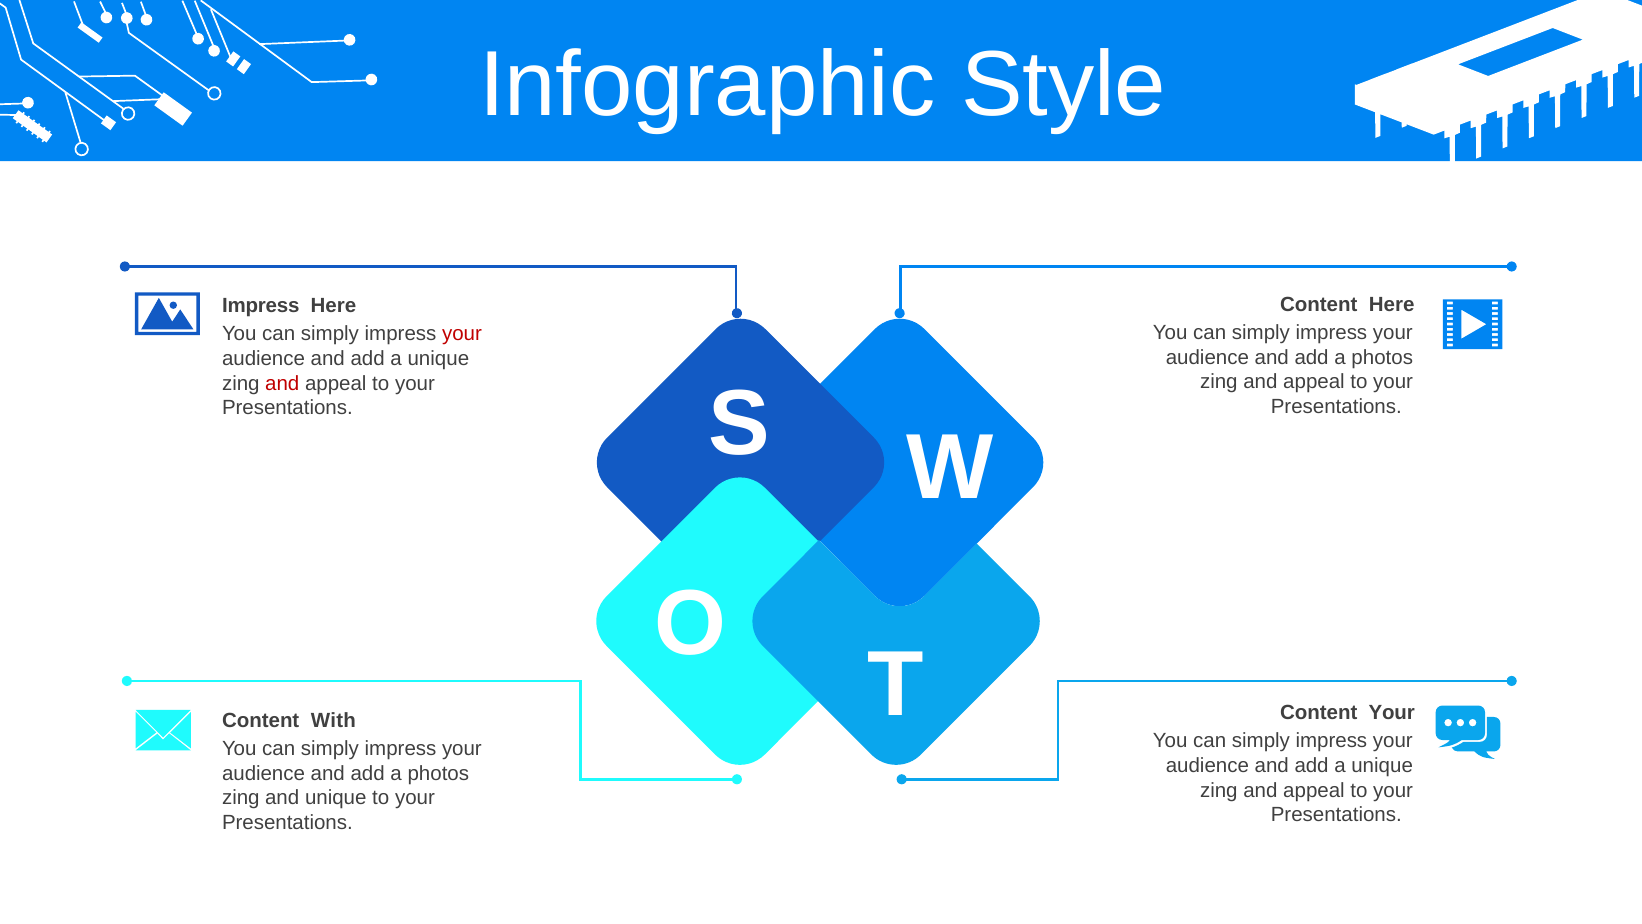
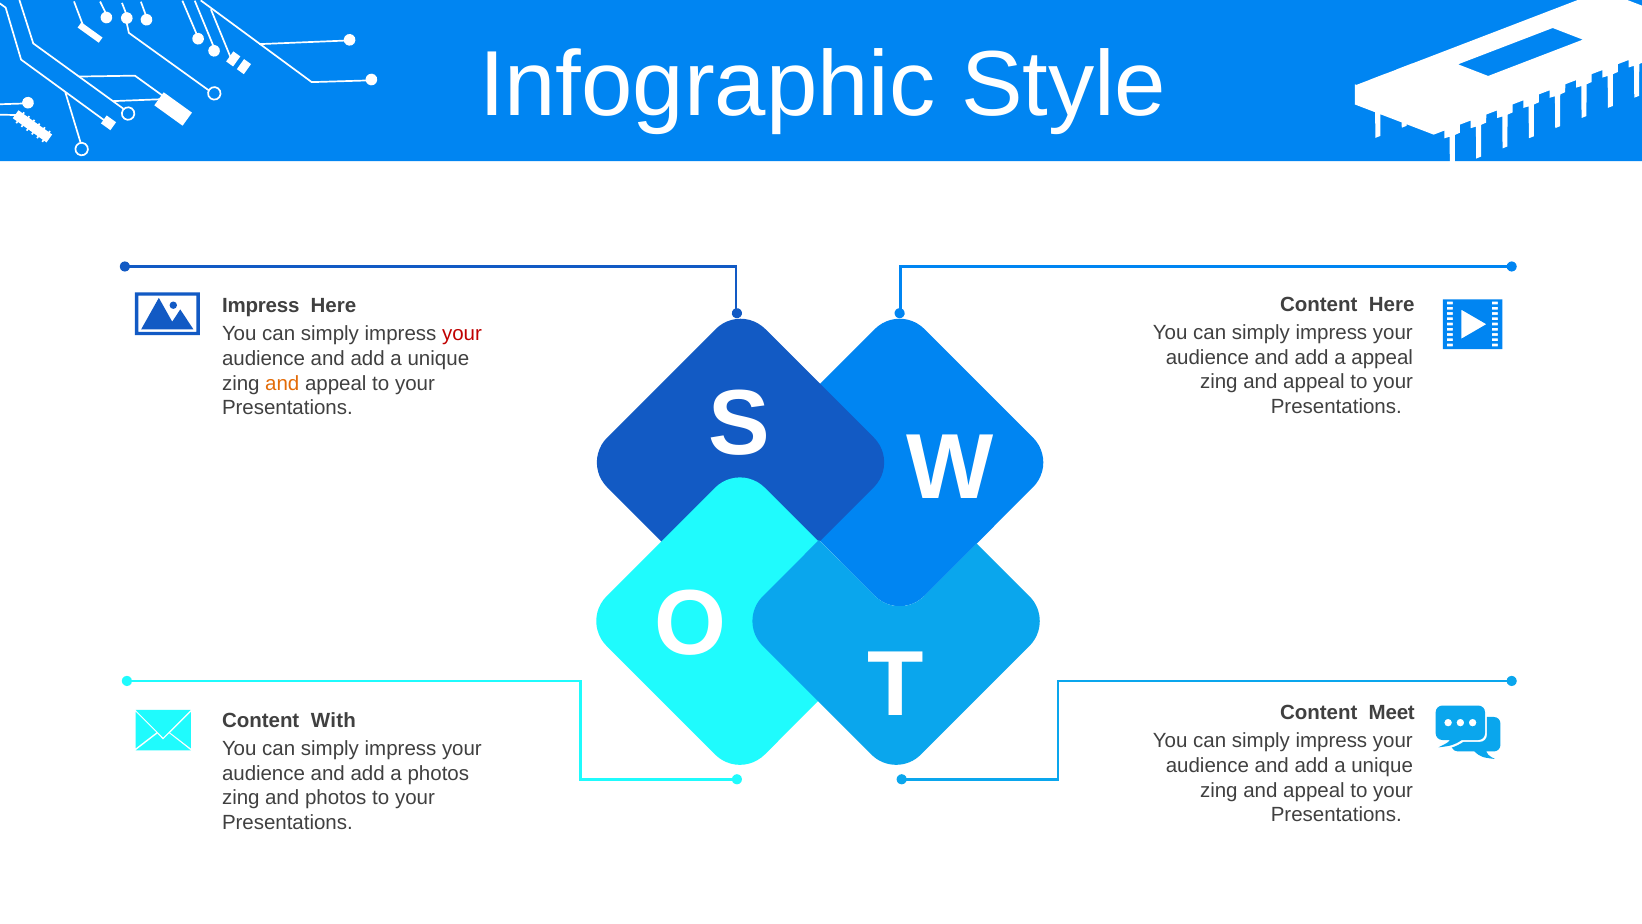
photos: photos -> appeal (1382, 357)
and colour: red -> orange (282, 383)
Content Your: Your -> Meet (1392, 713)
and unique: unique -> photos (336, 798)
